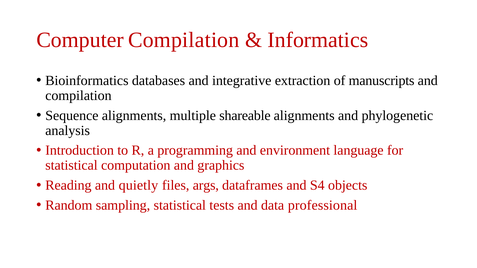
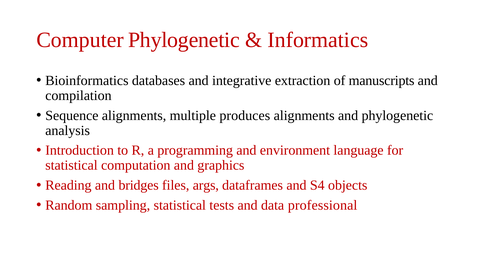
Computer Compilation: Compilation -> Phylogenetic (184, 40)
shareable: shareable -> produces (245, 116)
quietly: quietly -> bridges (139, 186)
